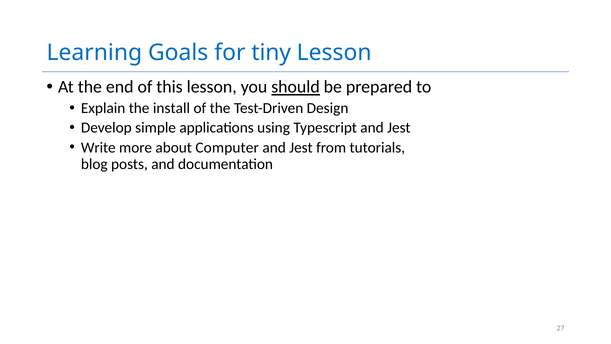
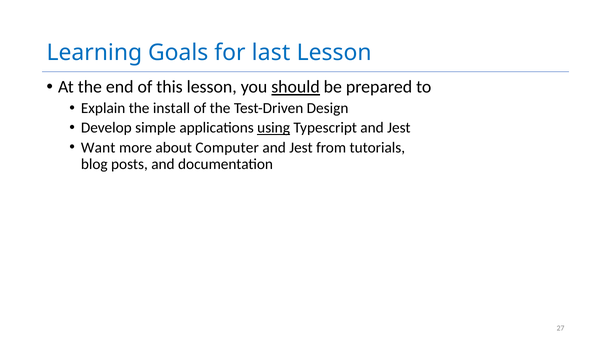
tiny: tiny -> last (271, 53)
using underline: none -> present (274, 128)
Write: Write -> Want (98, 147)
